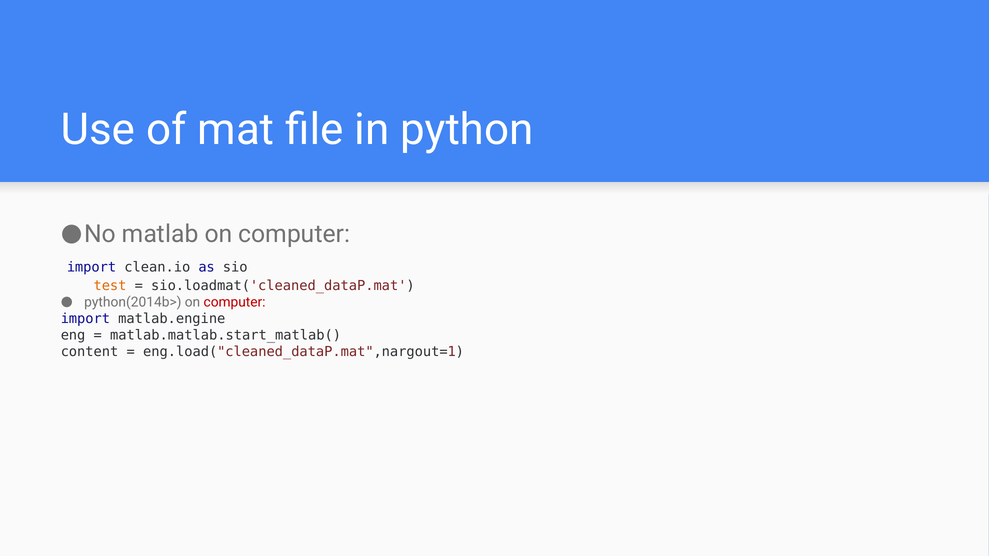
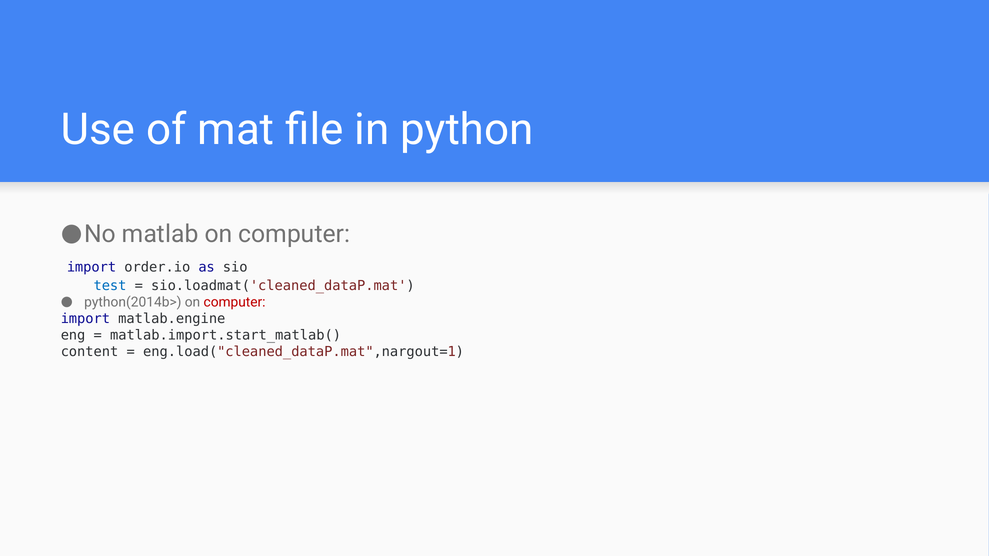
clean.io: clean.io -> order.io (157, 267)
test colour: orange -> blue (110, 286)
matlab.matlab.start_matlab(: matlab.matlab.start_matlab( -> matlab.import.start_matlab( (226, 336)
